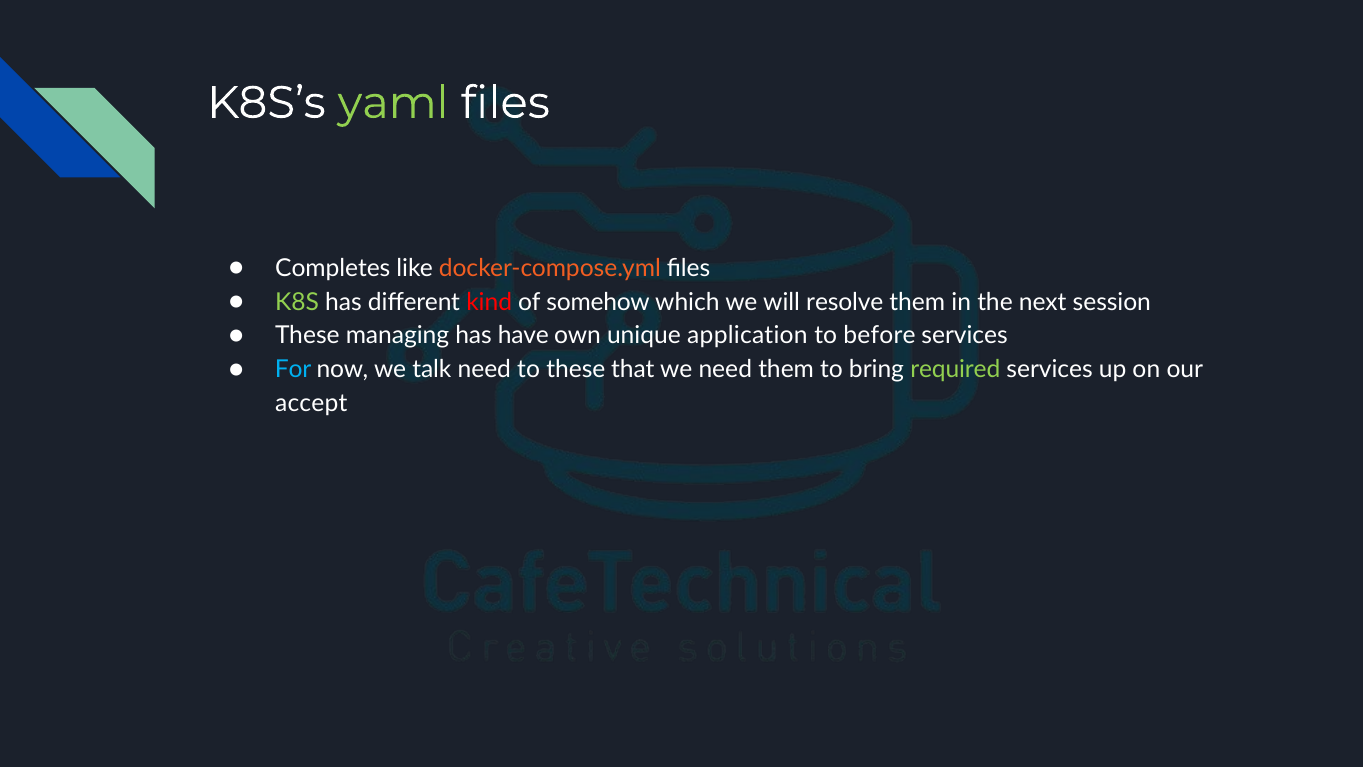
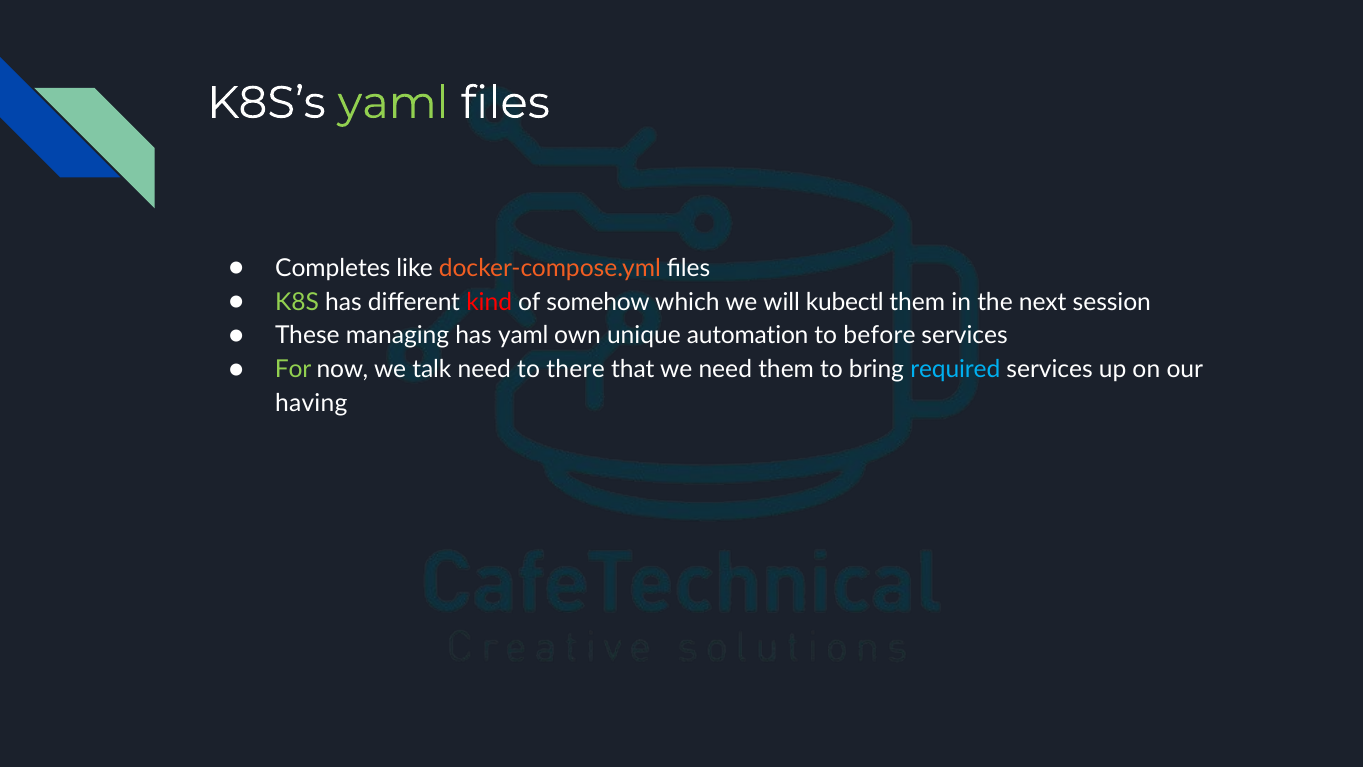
resolve: resolve -> kubectl (845, 302)
has have: have -> yaml (523, 336)
application: application -> automation (748, 336)
For colour: light blue -> light green (293, 369)
to these: these -> there (576, 369)
required colour: light green -> light blue (955, 369)
accept: accept -> having (311, 403)
